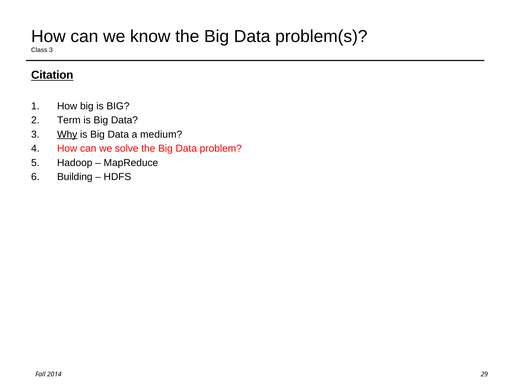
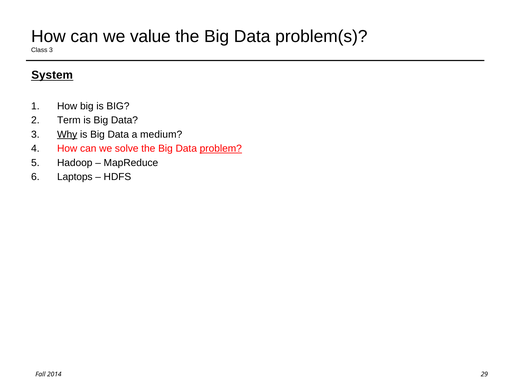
know: know -> value (150, 37)
Citation: Citation -> System (52, 75)
problem underline: none -> present (221, 149)
Building: Building -> Laptops (75, 177)
